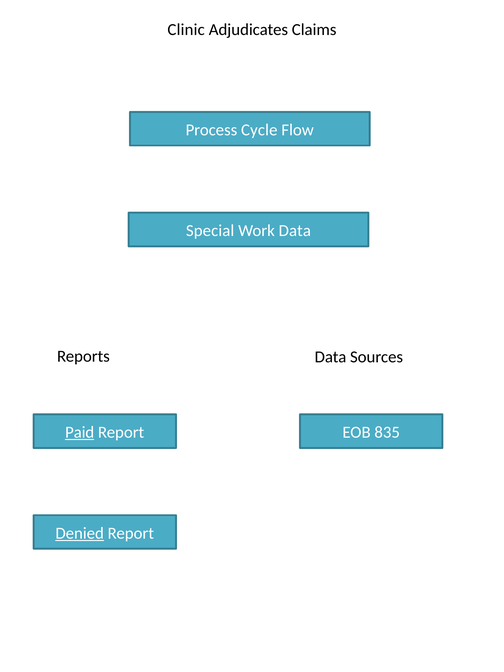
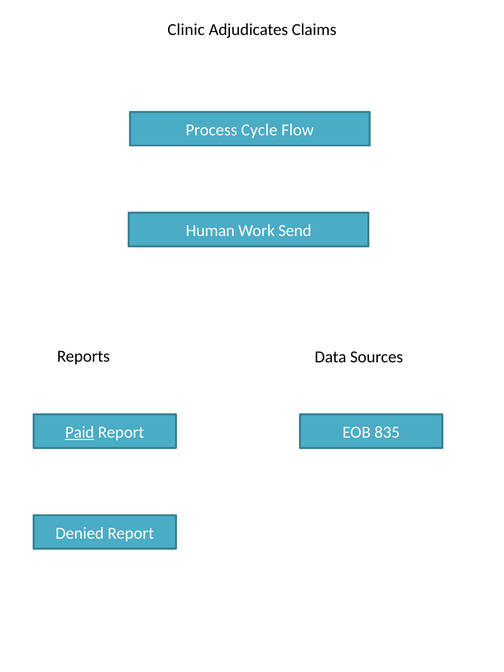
Special: Special -> Human (210, 231)
Work Data: Data -> Send (295, 231)
Denied underline: present -> none (80, 533)
